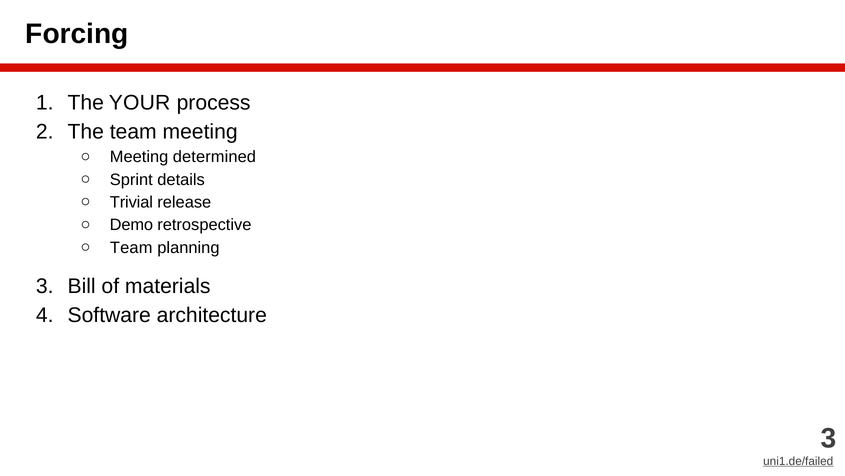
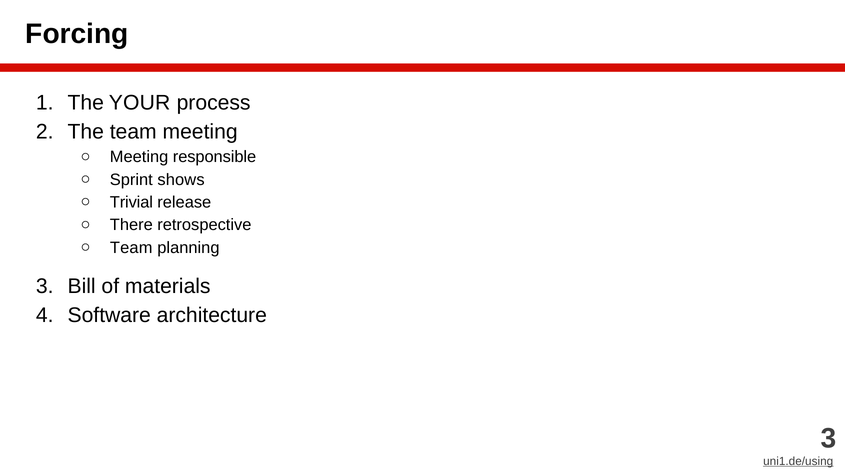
determined: determined -> responsible (215, 157)
details: details -> shows (181, 179)
Demo: Demo -> There (131, 225)
uni1.de/failed: uni1.de/failed -> uni1.de/using (798, 461)
